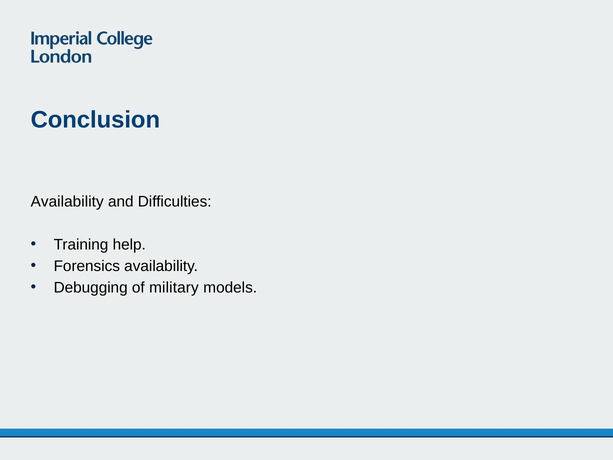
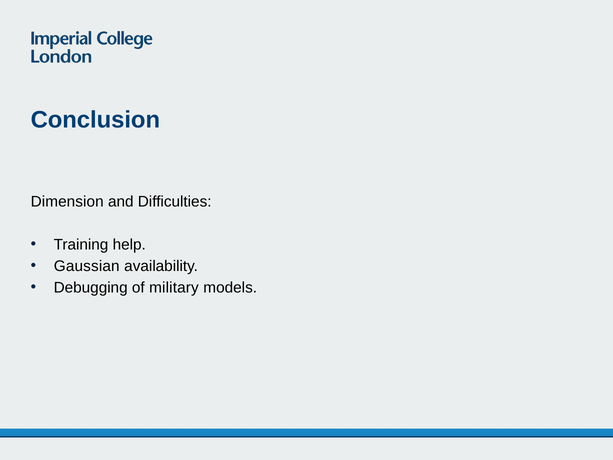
Availability: Availability -> Dimension (67, 202)
Forensics: Forensics -> Gaussian (87, 266)
